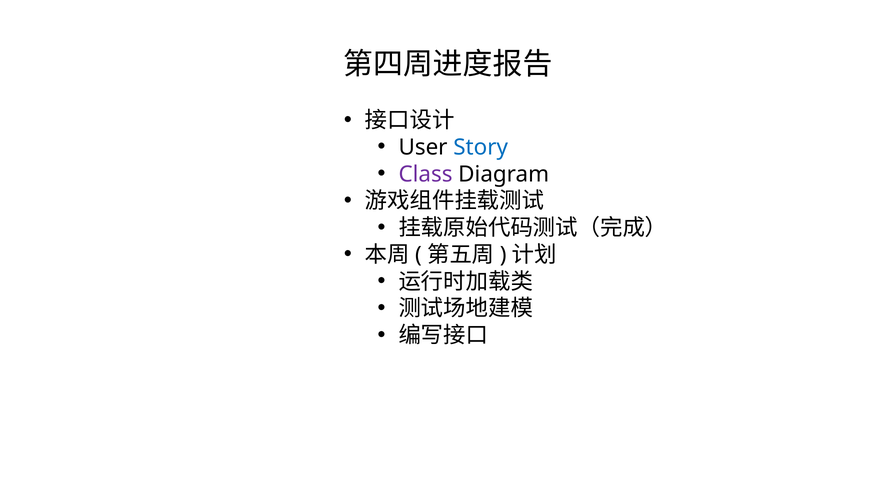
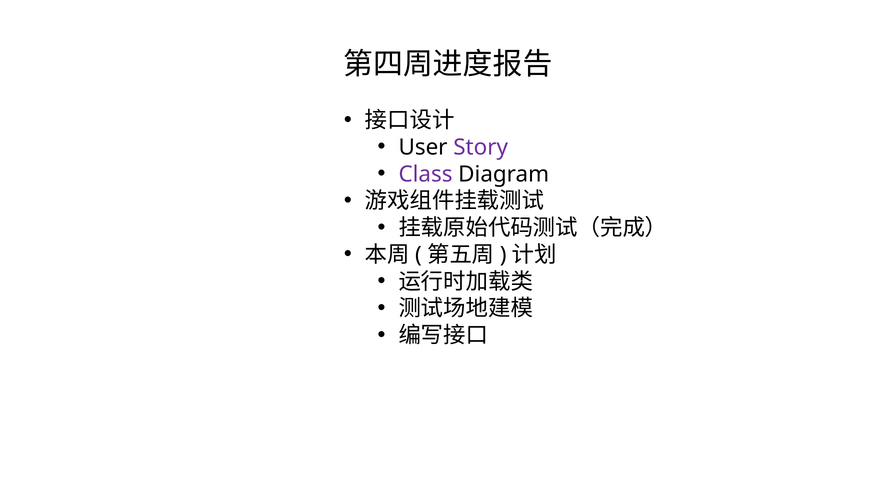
Story colour: blue -> purple (481, 147)
